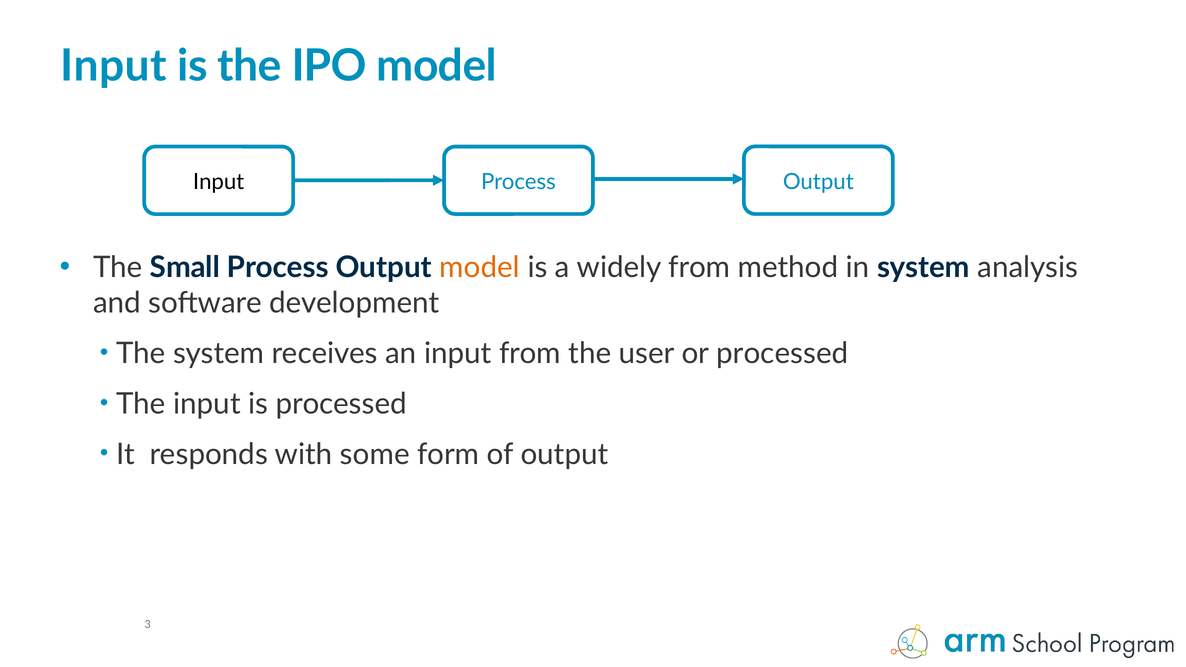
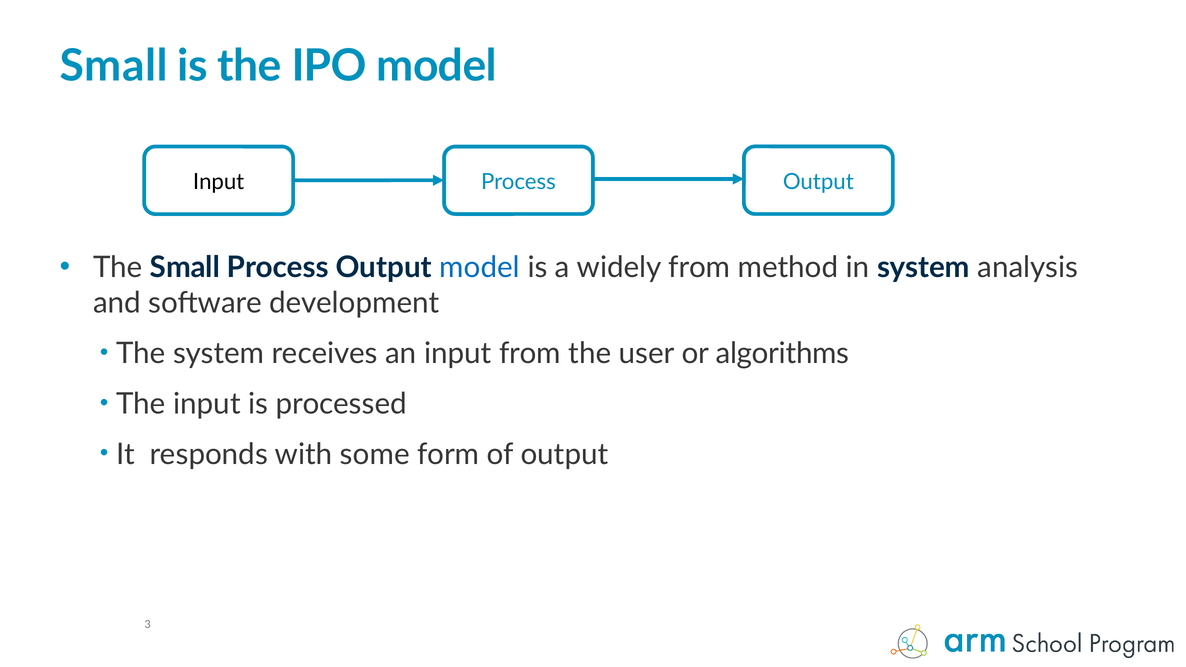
Input: Input -> Small (114, 66)
model colour: orange -> blue (480, 268)
or processed: processed -> algorithms (782, 354)
